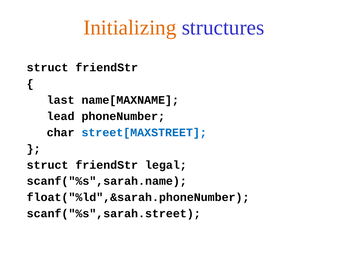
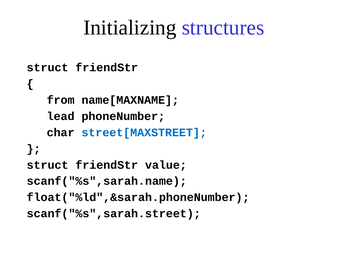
Initializing colour: orange -> black (130, 28)
last: last -> from (61, 100)
legal: legal -> value (166, 165)
